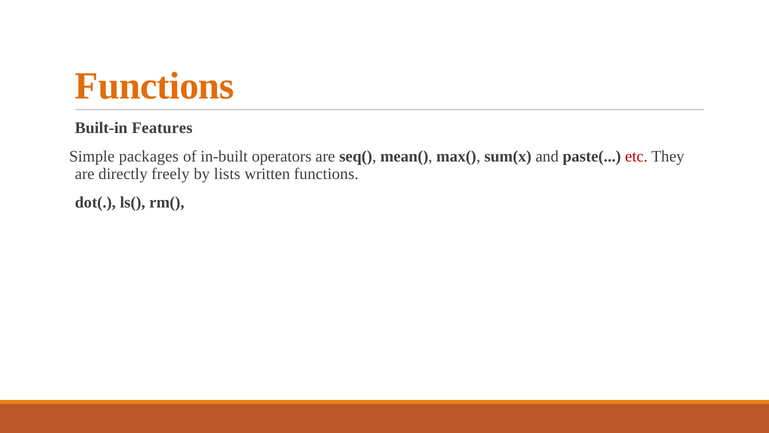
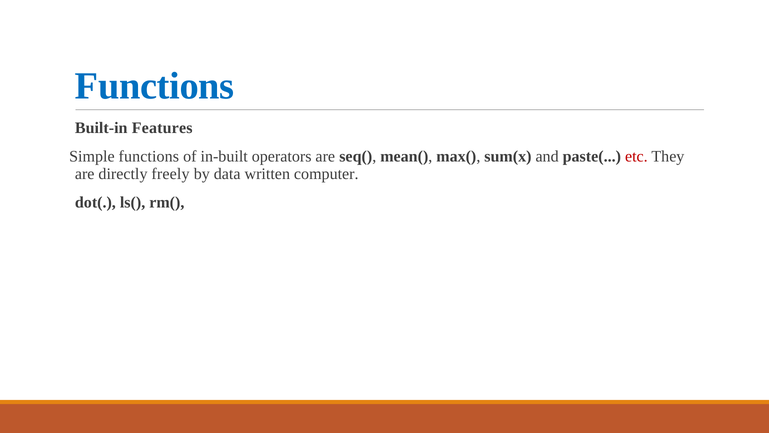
Functions colour: orange -> blue (155, 86)
Simple packages: packages -> functions (149, 156)
lists: lists -> data (227, 174)
written functions: functions -> computer (326, 174)
